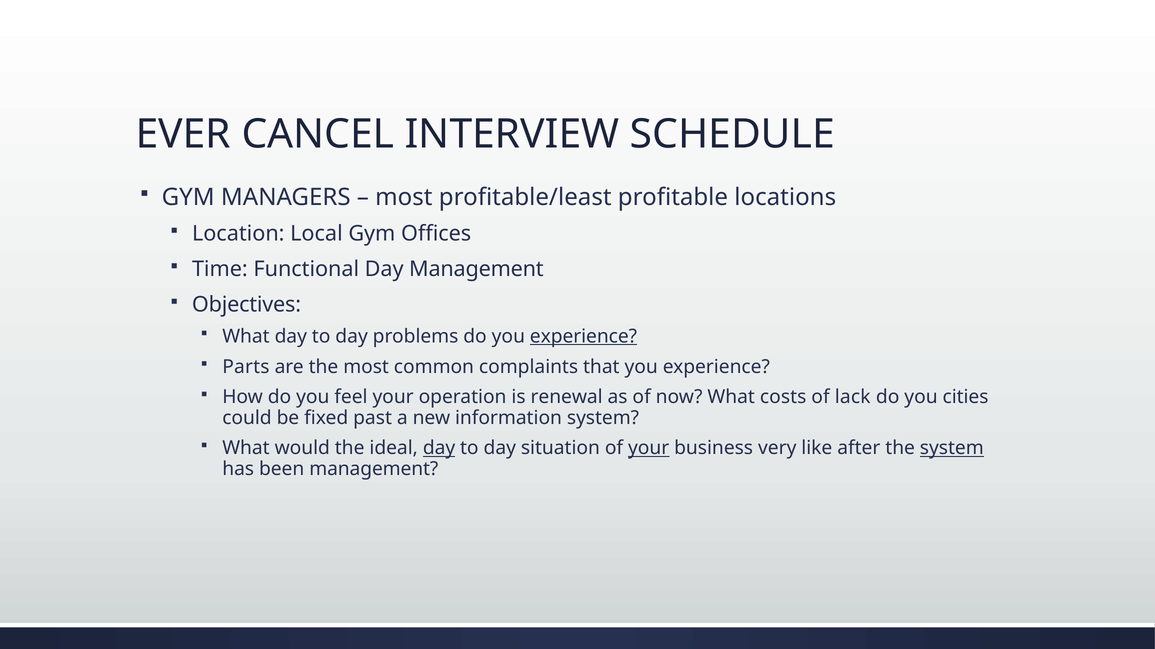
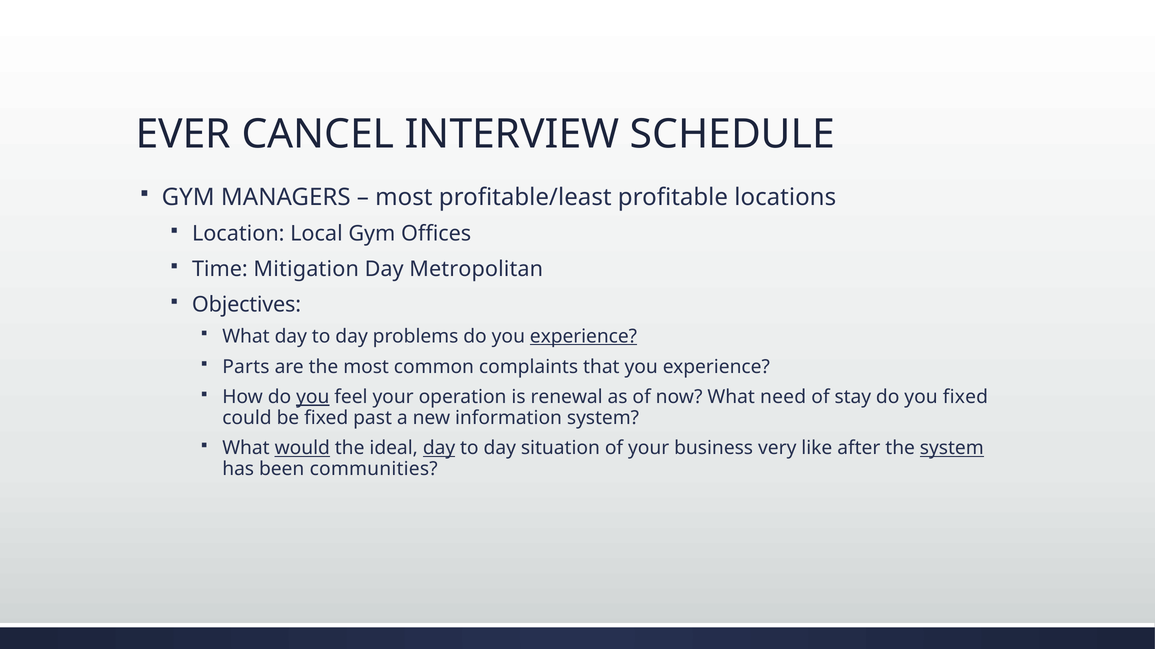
Functional: Functional -> Mitigation (306, 270)
Day Management: Management -> Metropolitan (476, 270)
you underline: none -> present (313, 397)
costs: costs -> need (783, 397)
lack: lack -> stay (853, 397)
you cities: cities -> fixed (965, 397)
would underline: none -> present (302, 449)
your underline: present -> none (649, 449)
been management: management -> communities (374, 469)
